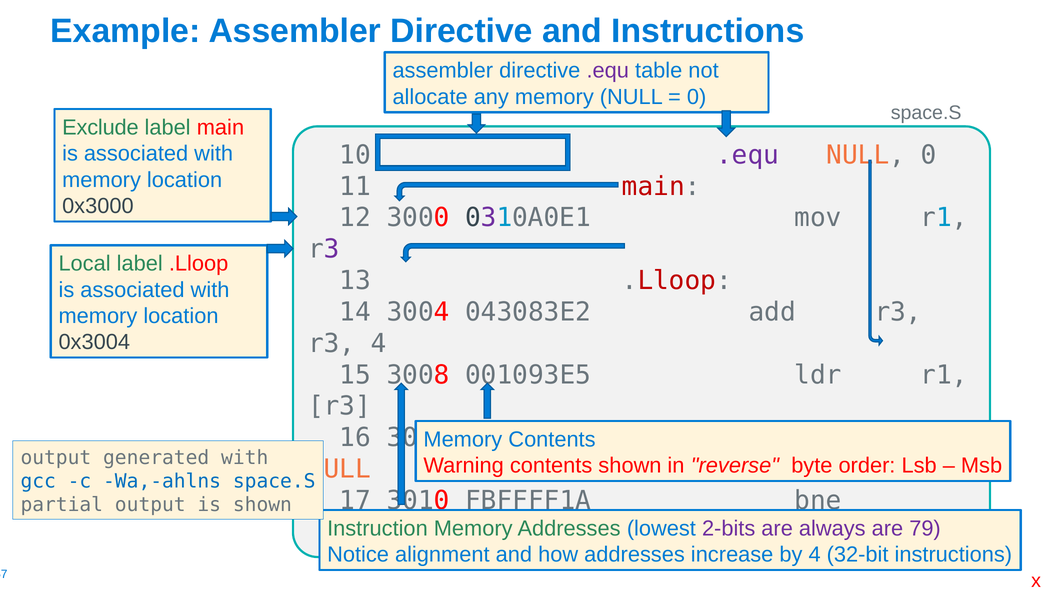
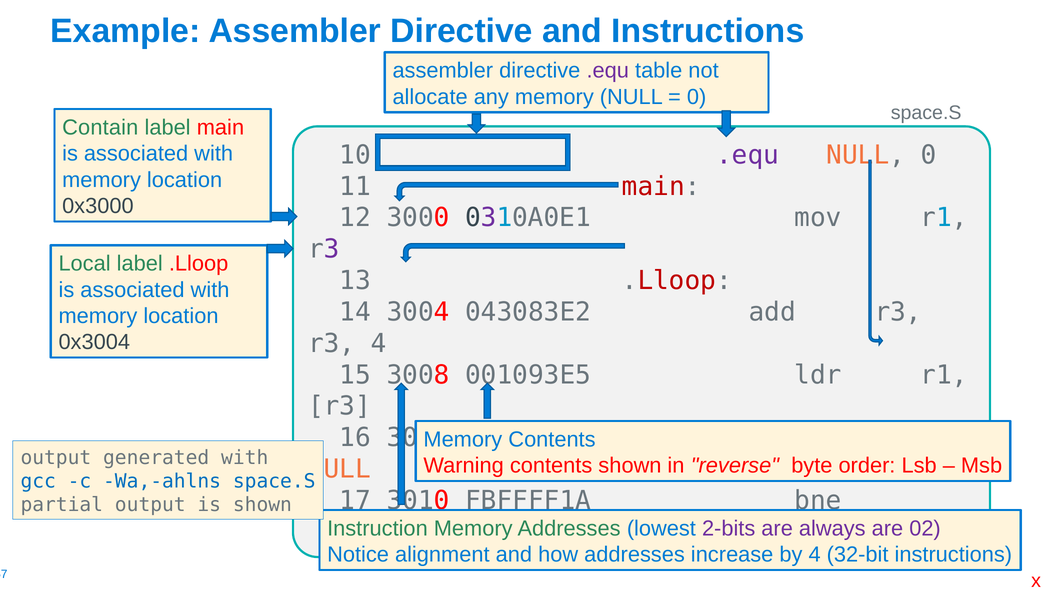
Exclude: Exclude -> Contain (100, 127)
79: 79 -> 02 (925, 528)
